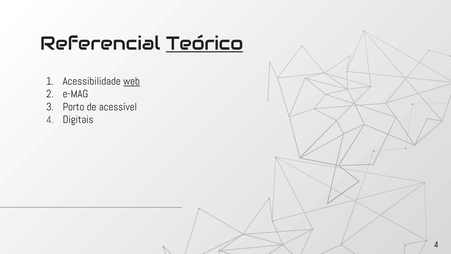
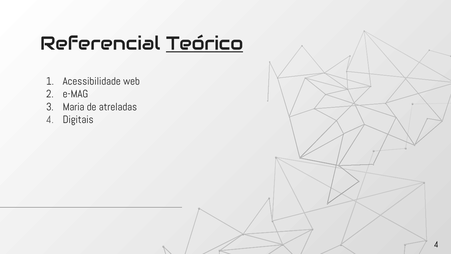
web underline: present -> none (132, 81)
Porto: Porto -> Maria (74, 107)
acessível: acessível -> atreladas (118, 107)
